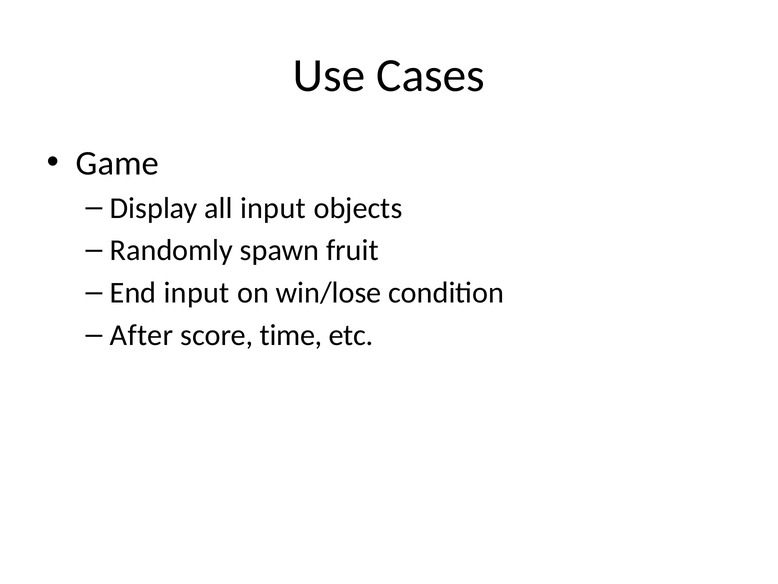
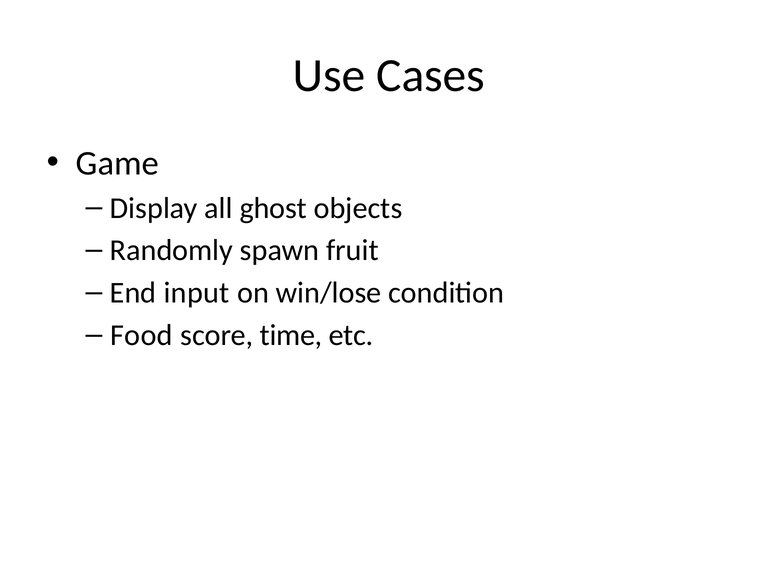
all input: input -> ghost (273, 208)
After: After -> Food (142, 335)
